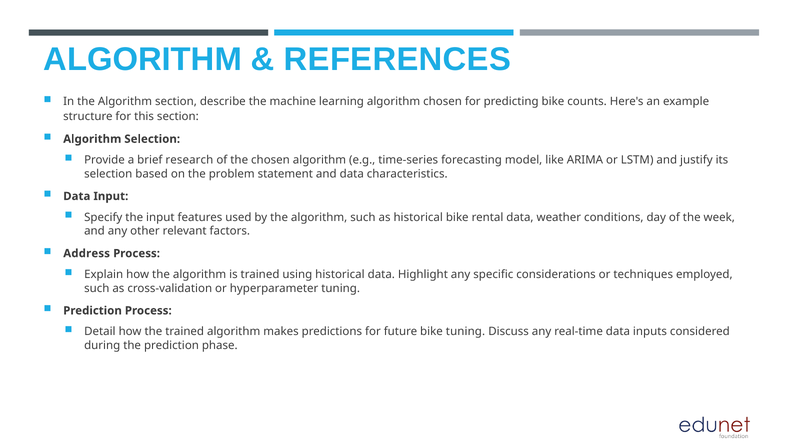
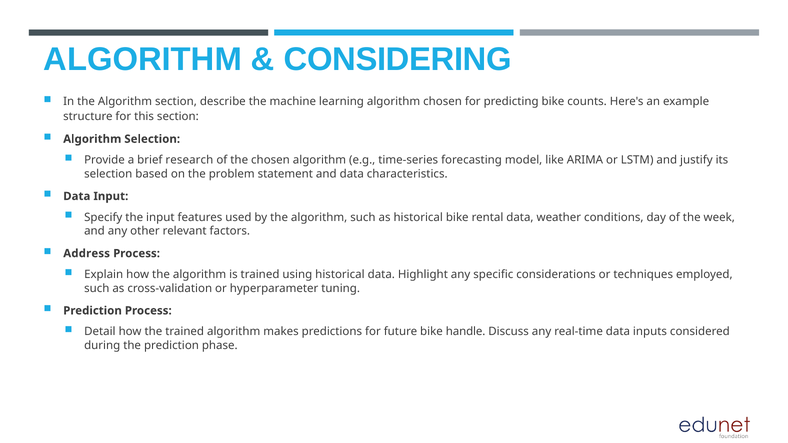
REFERENCES: REFERENCES -> CONSIDERING (398, 59)
bike tuning: tuning -> handle (466, 332)
